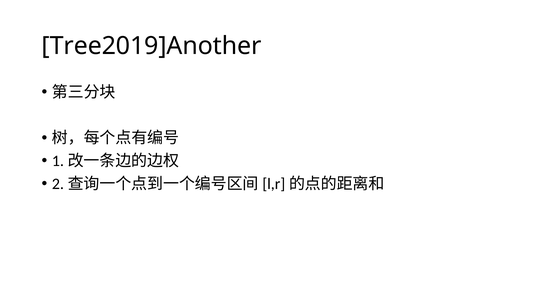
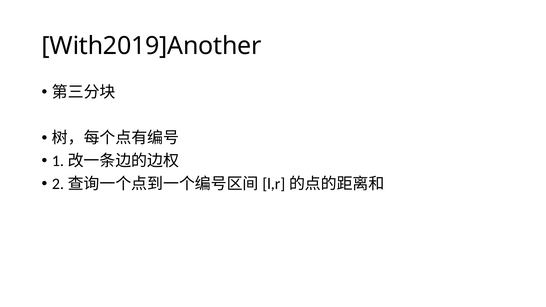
Tree2019]Another: Tree2019]Another -> With2019]Another (152, 46)
